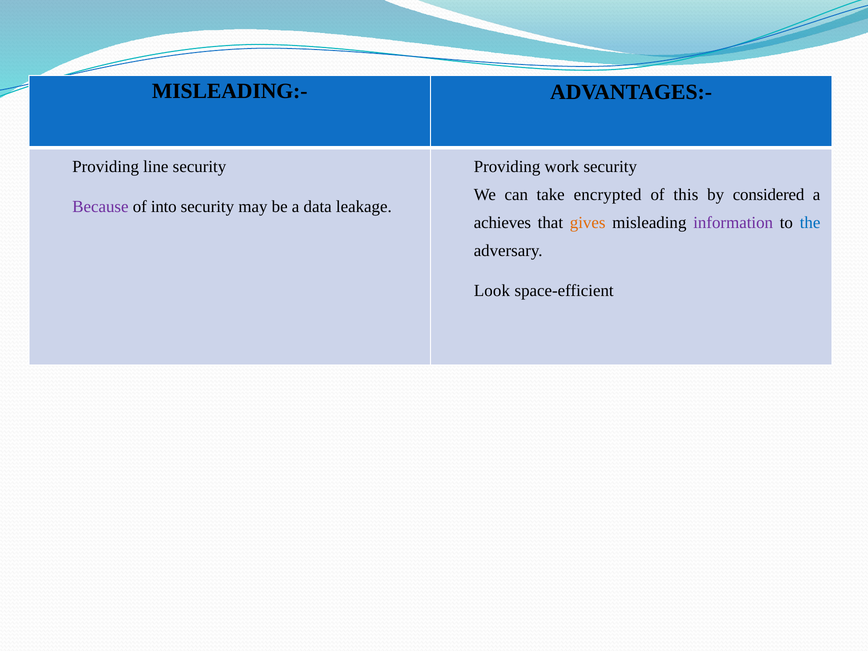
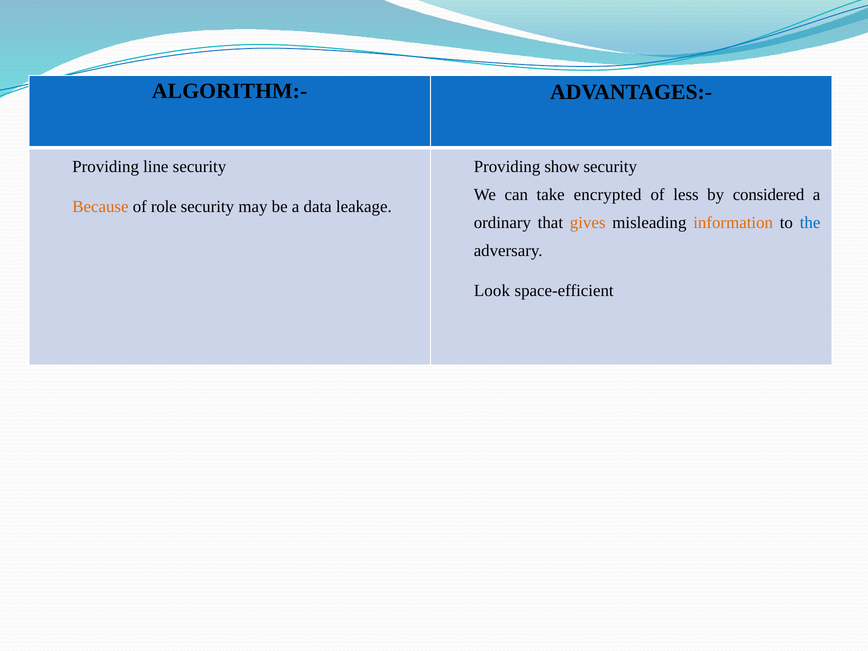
MISLEADING:-: MISLEADING:- -> ALGORITHM:- (230, 91)
work: work -> show (562, 167)
this: this -> less (686, 195)
Because colour: purple -> orange (100, 207)
into: into -> role (164, 207)
achieves: achieves -> ordinary (502, 223)
information colour: purple -> orange (733, 223)
